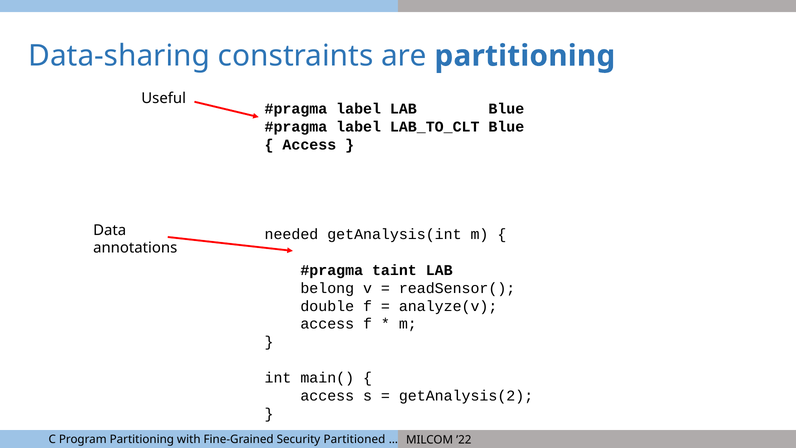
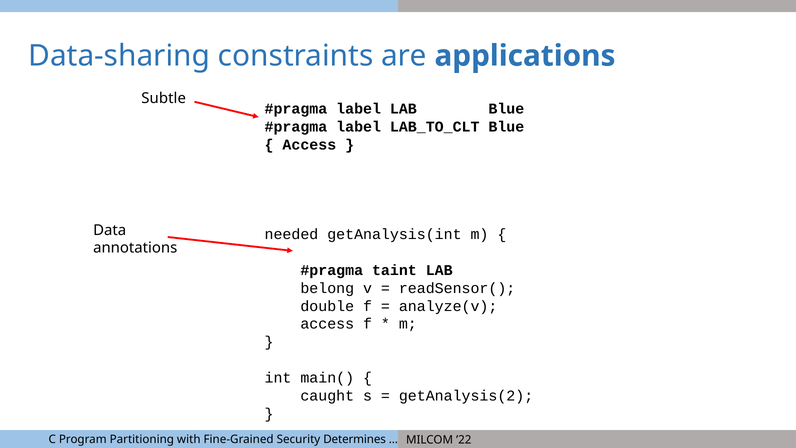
are partitioning: partitioning -> applications (525, 56)
Useful: Useful -> Subtle (164, 98)
access: access -> caught (327, 395)
Partitioned: Partitioned -> Determines (355, 439)
